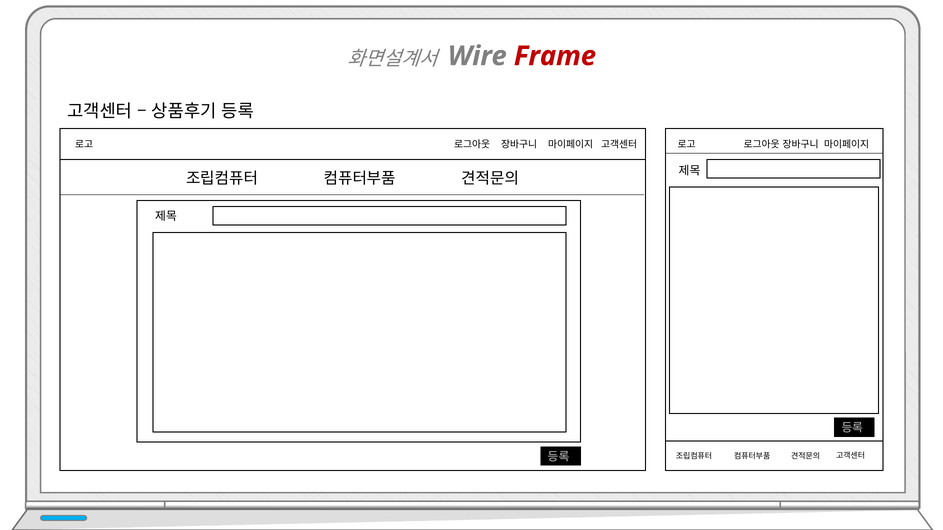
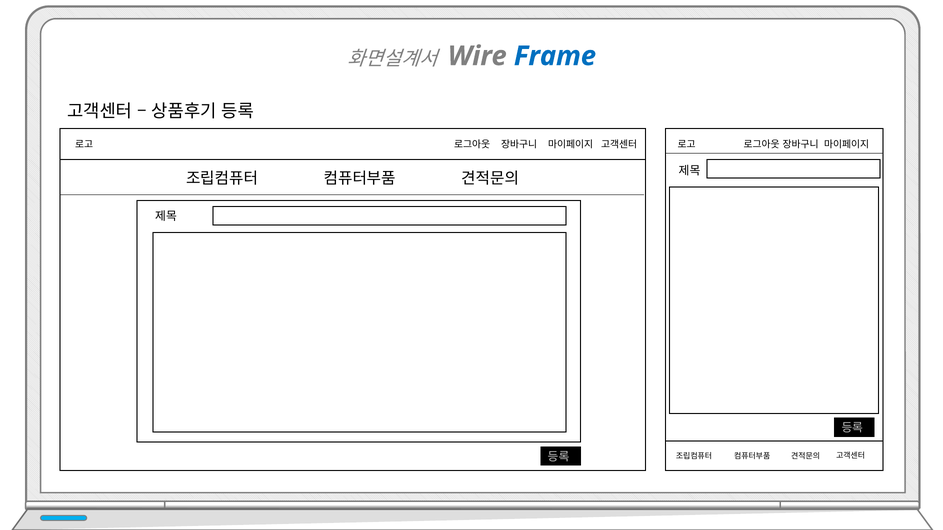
Frame colour: red -> blue (555, 56)
